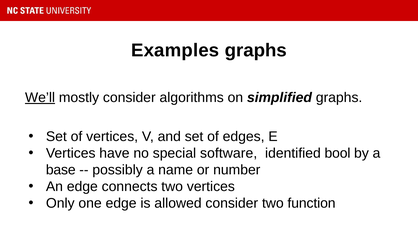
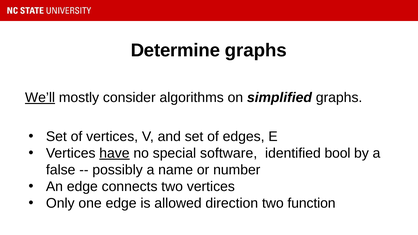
Examples: Examples -> Determine (175, 50)
have underline: none -> present (114, 153)
base: base -> false (61, 170)
allowed consider: consider -> direction (232, 203)
